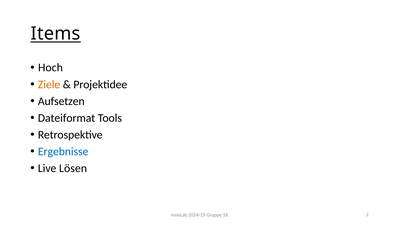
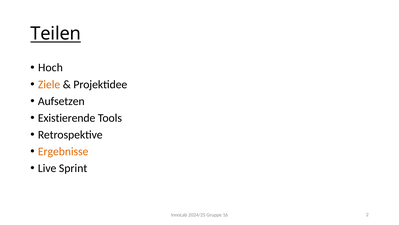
Items: Items -> Teilen (56, 34)
Dateiformat: Dateiformat -> Existierende (67, 118)
Ergebnisse colour: blue -> orange (63, 151)
Lösen: Lösen -> Sprint (73, 168)
